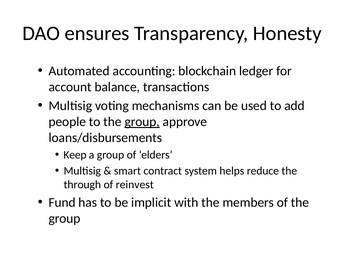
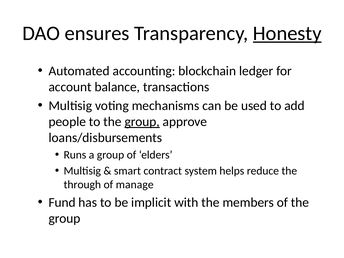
Honesty underline: none -> present (287, 33)
Keep: Keep -> Runs (75, 155)
reinvest: reinvest -> manage (135, 185)
